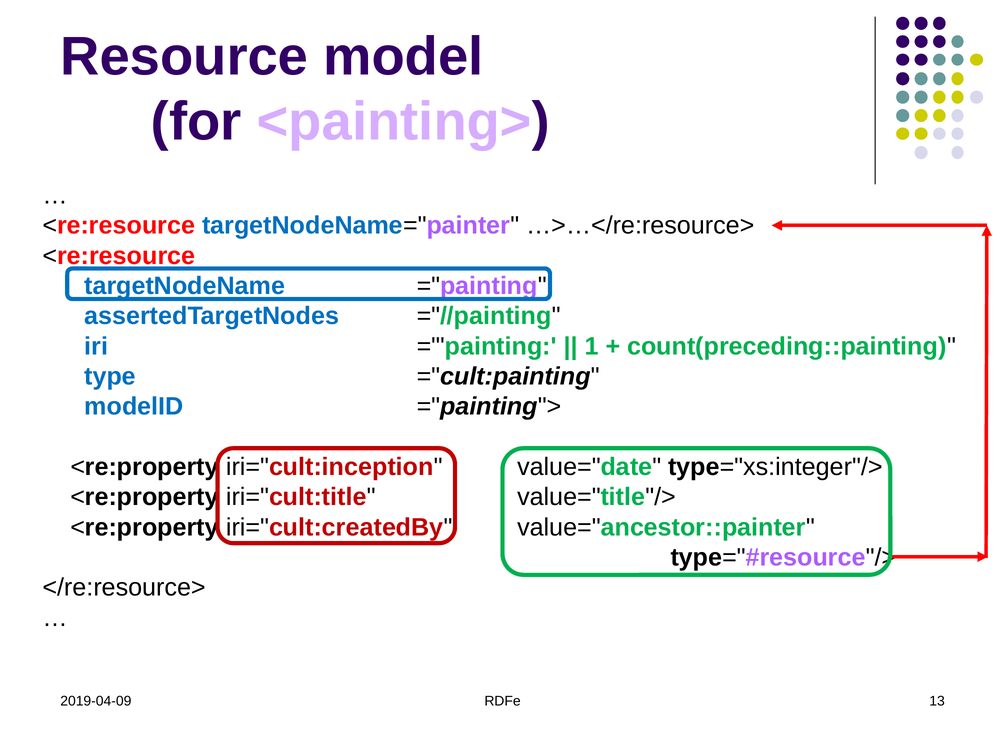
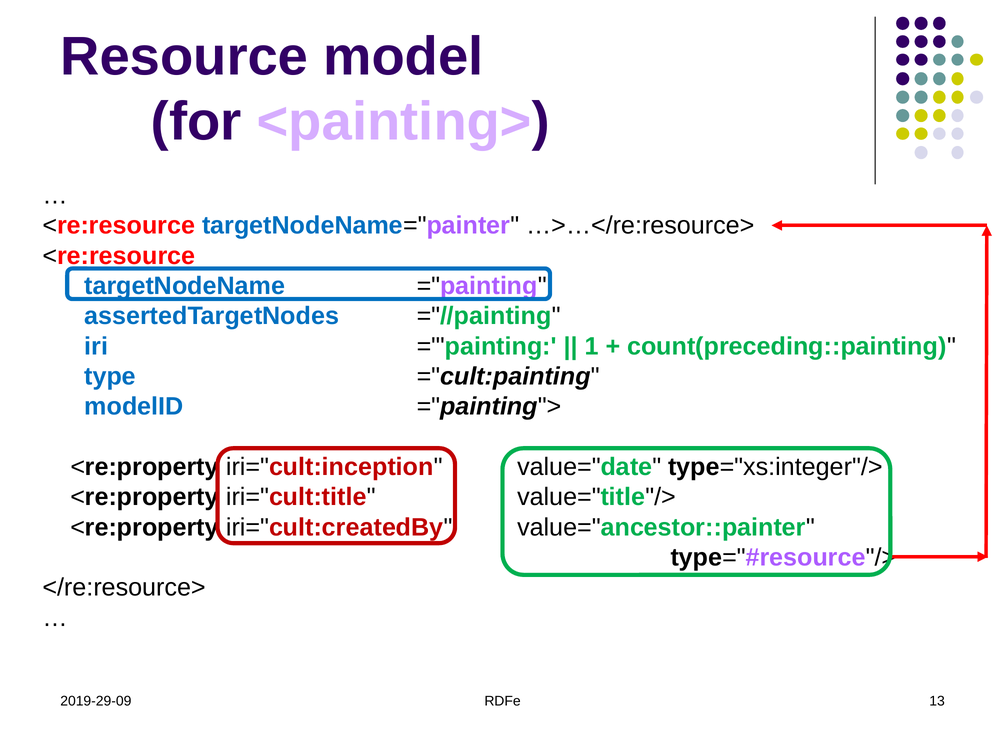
2019-04-09: 2019-04-09 -> 2019-29-09 (96, 701)
